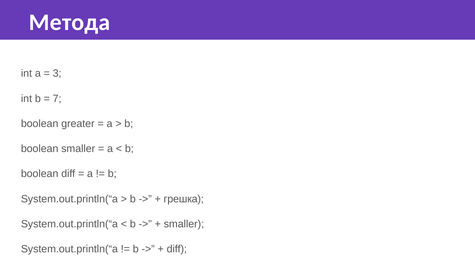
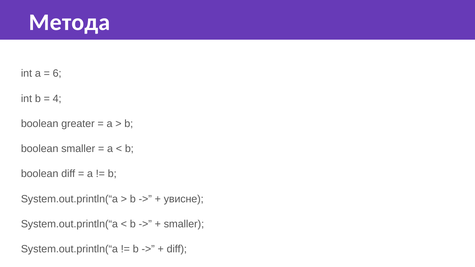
3: 3 -> 6 (57, 74)
7: 7 -> 4 (57, 99)
грешка: грешка -> увисне (184, 199)
